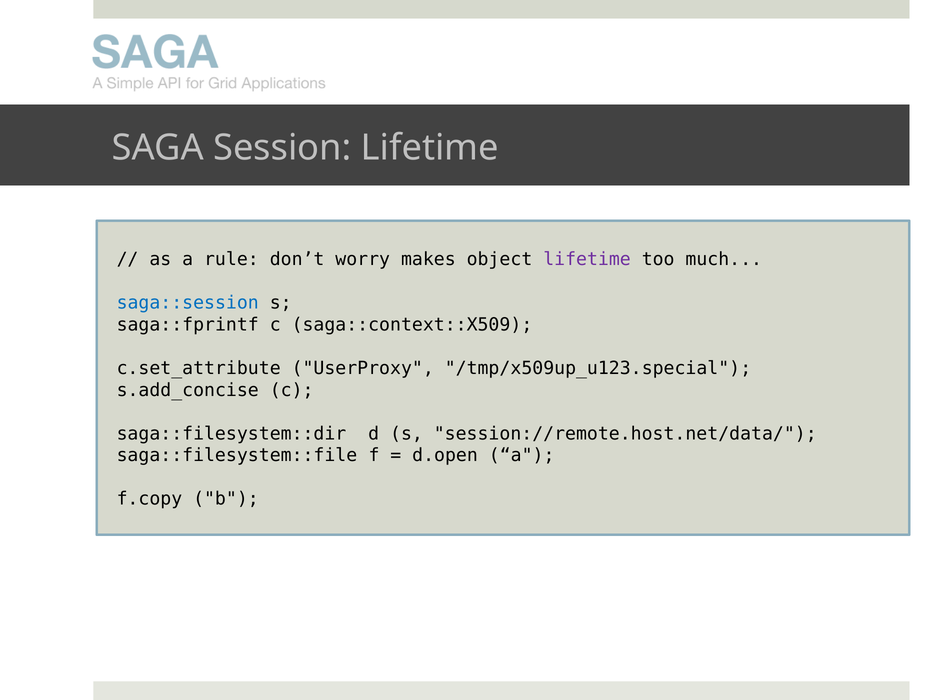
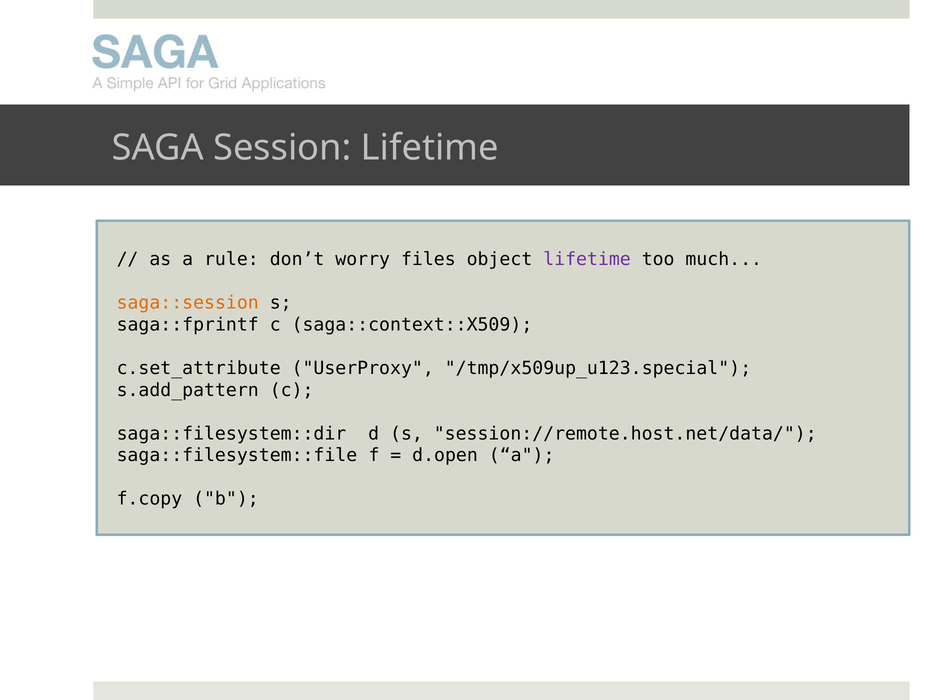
makes: makes -> files (428, 259)
saga::session colour: blue -> orange (188, 303)
s.add_concise: s.add_concise -> s.add_pattern (188, 390)
